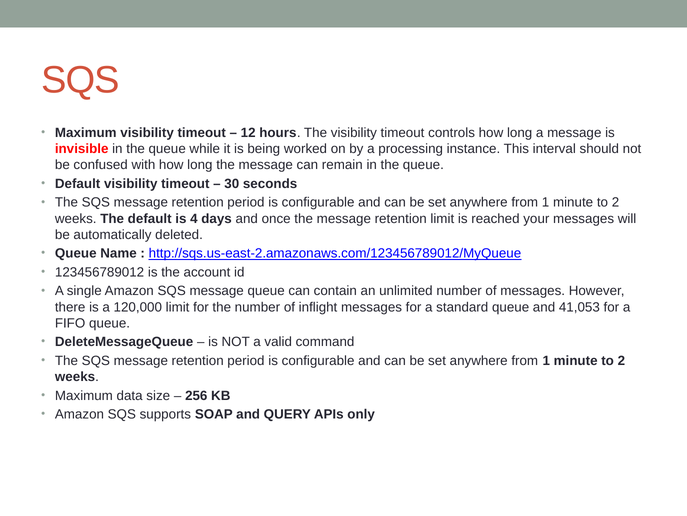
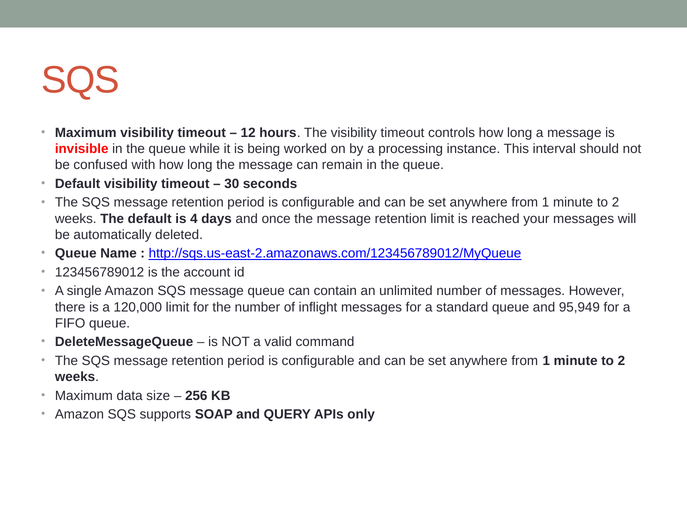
41,053: 41,053 -> 95,949 (579, 307)
